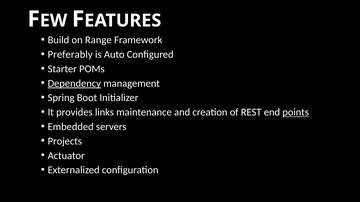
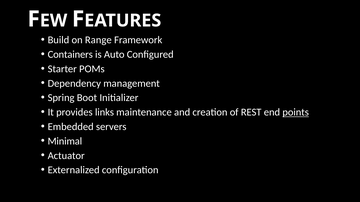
Preferably: Preferably -> Containers (70, 55)
Dependency underline: present -> none (74, 84)
Projects: Projects -> Minimal (65, 141)
